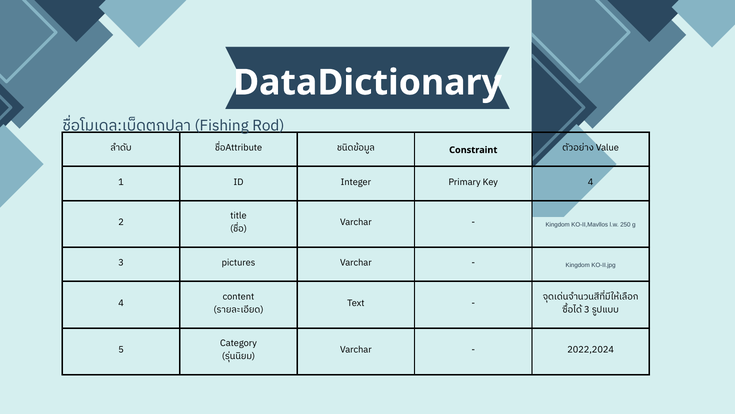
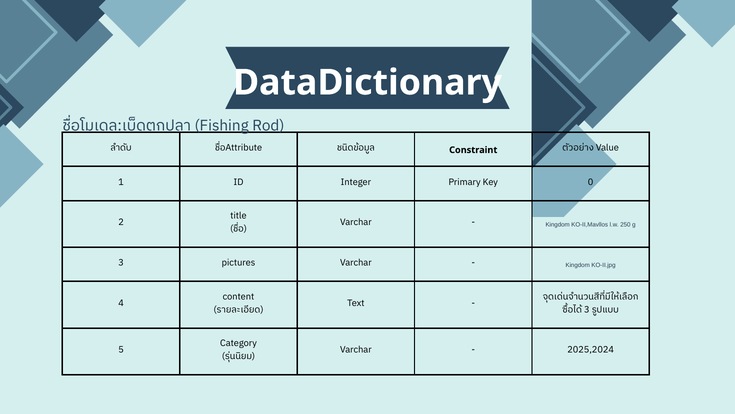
Key 4: 4 -> 0 (591, 182)
2022,2024: 2022,2024 -> 2025,2024 (591, 349)
